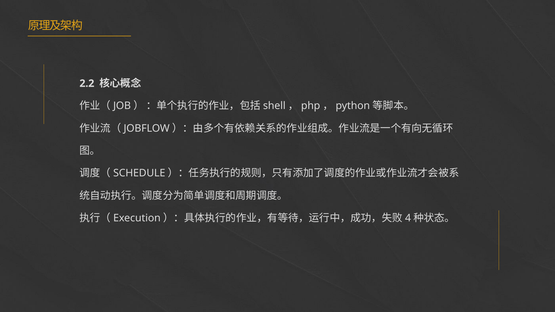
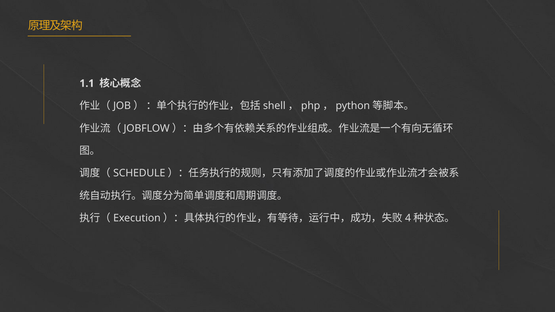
2.2: 2.2 -> 1.1 (87, 83)
